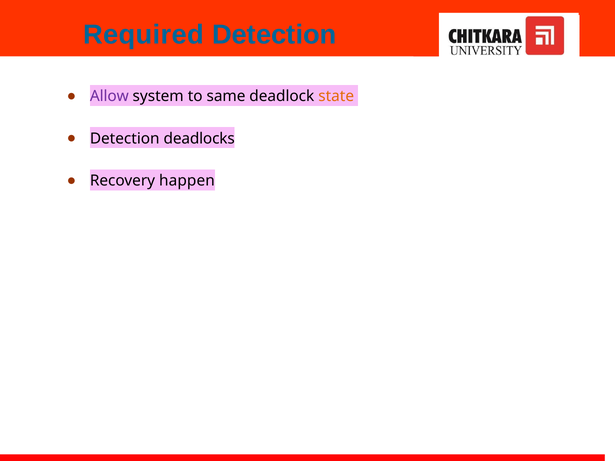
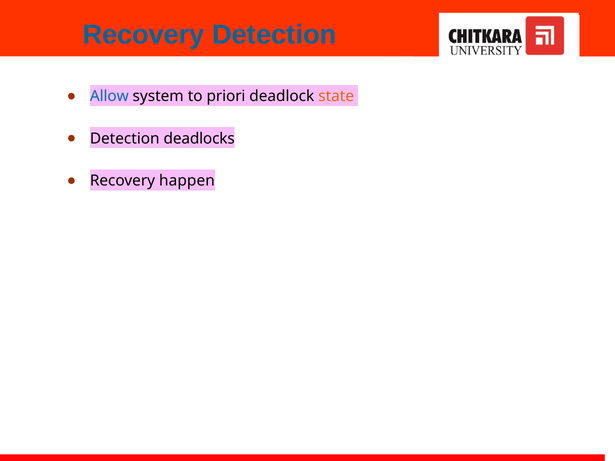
Required: Required -> Recovery (144, 35)
Allow colour: purple -> blue (109, 96)
same: same -> priori (226, 96)
